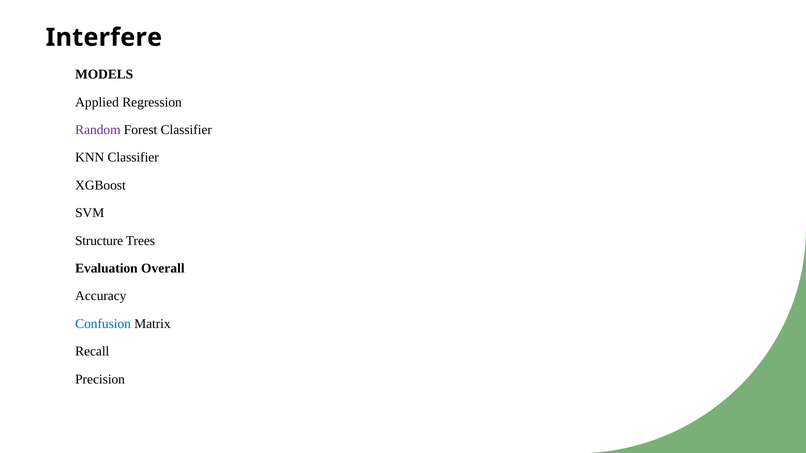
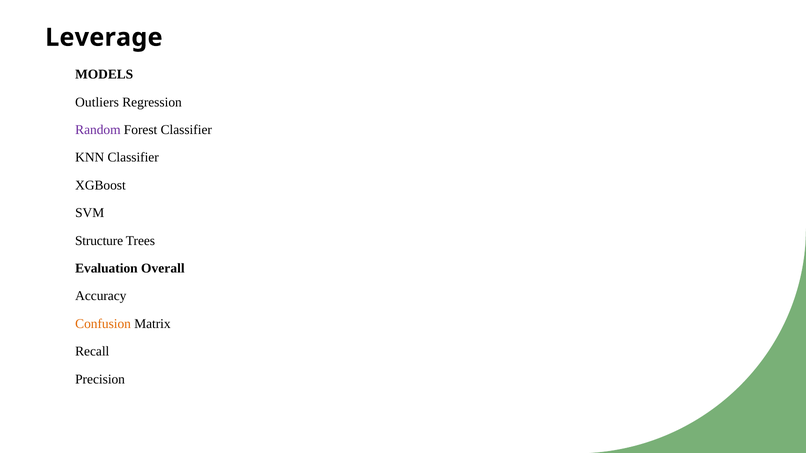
Interfere: Interfere -> Leverage (104, 38)
Applied: Applied -> Outliers (97, 102)
Confusion colour: blue -> orange (103, 324)
